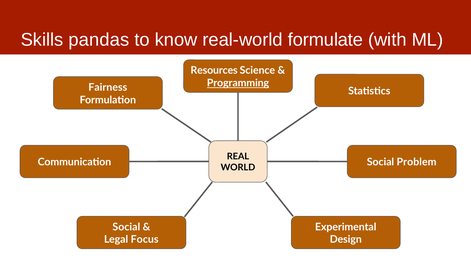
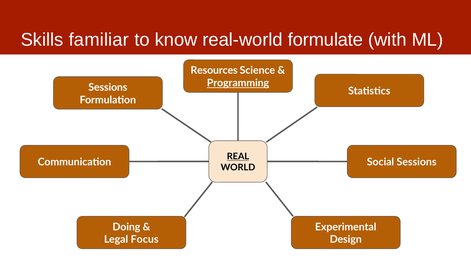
pandas: pandas -> familiar (99, 40)
Fairness: Fairness -> Sessions (108, 87)
REAL underline: none -> present (238, 157)
Social Problem: Problem -> Sessions (417, 162)
Social: Social -> Doing (126, 227)
